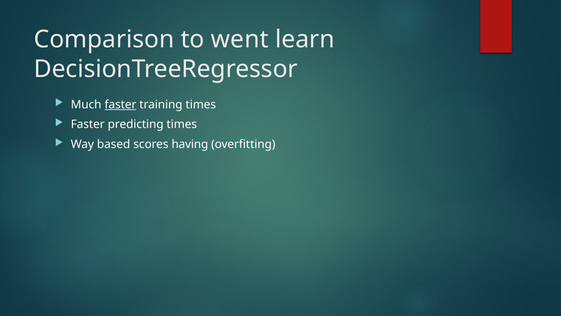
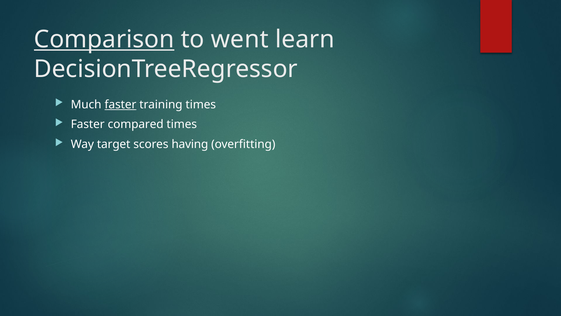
Comparison underline: none -> present (104, 39)
predicting: predicting -> compared (136, 124)
based: based -> target (114, 144)
